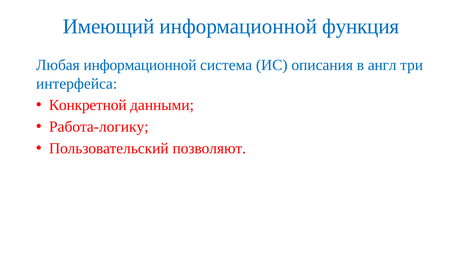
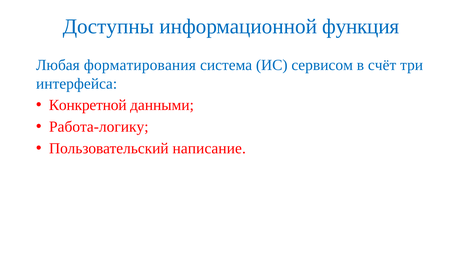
Имеющий: Имеющий -> Доступны (108, 27)
Любая информационной: информационной -> форматирования (140, 65)
описания: описания -> сервисом (322, 65)
англ: англ -> счёт (382, 65)
позволяют: позволяют -> написание (209, 148)
